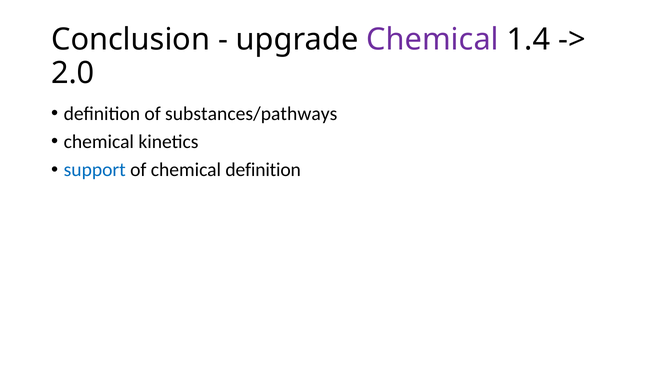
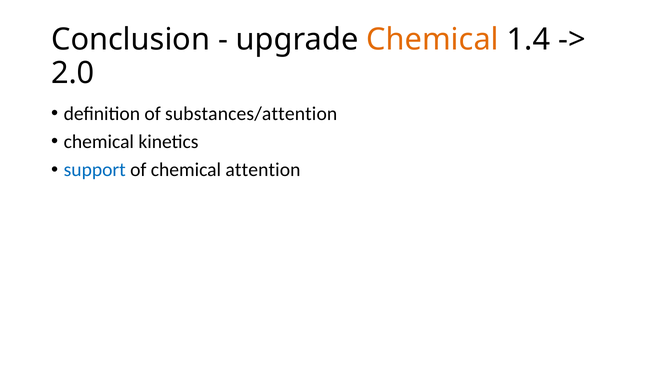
Chemical colour: purple -> orange (433, 40)
substances/pathways: substances/pathways -> substances/attention (251, 113)
chemical definition: definition -> attention (263, 170)
